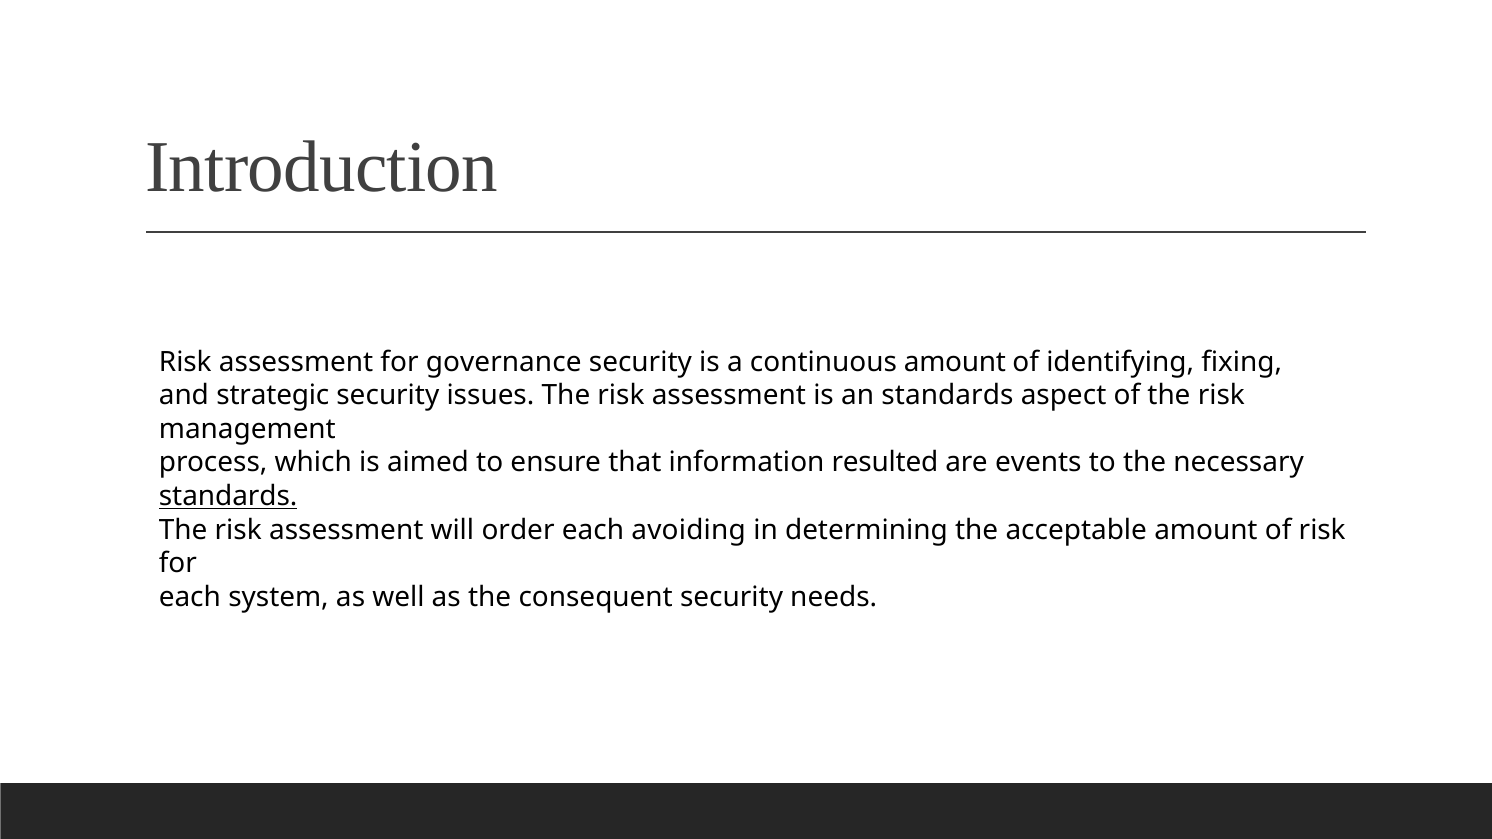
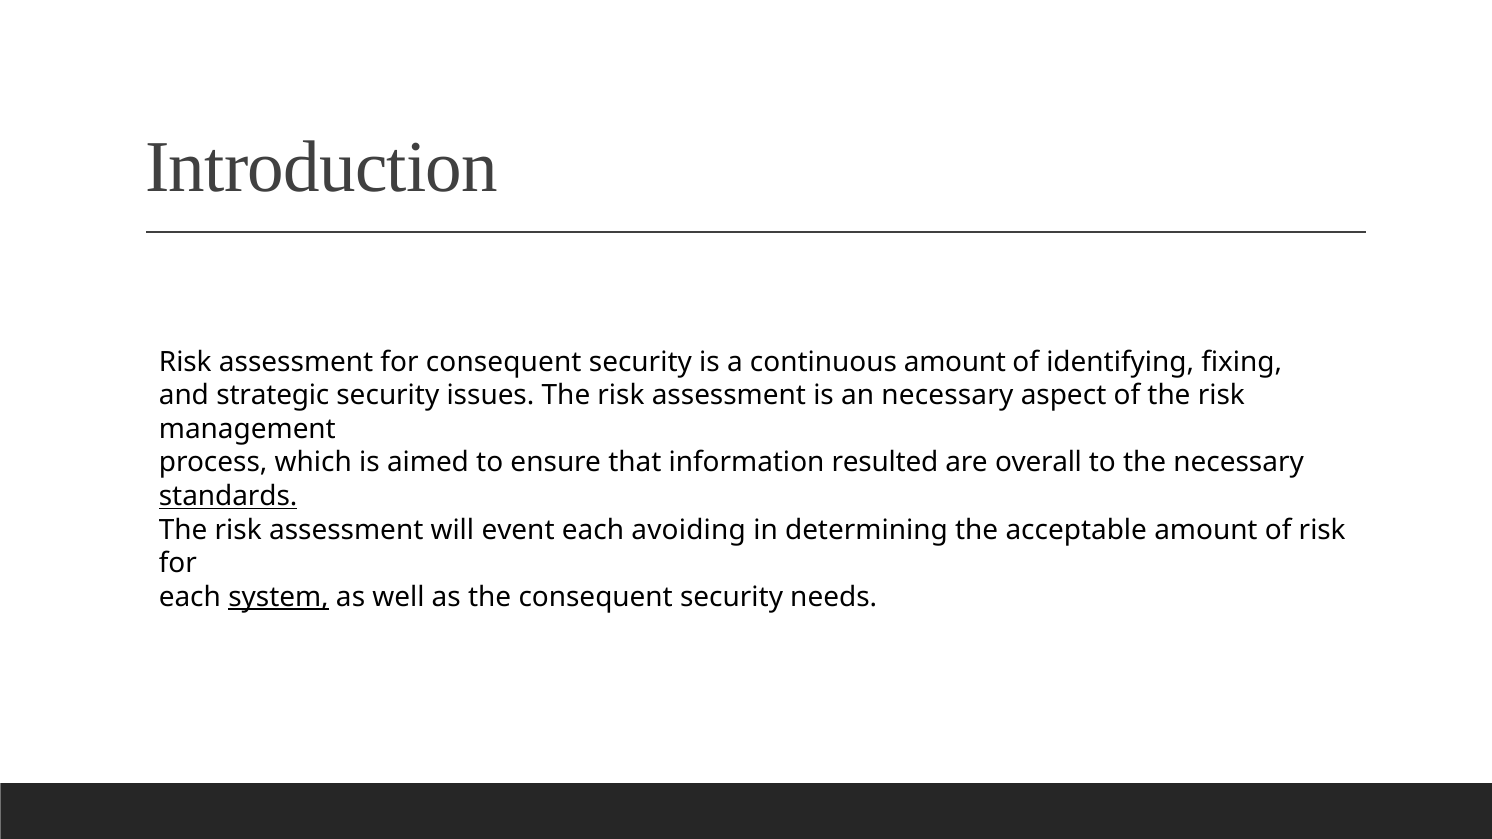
for governance: governance -> consequent (504, 362)
an standards: standards -> necessary (947, 396)
events: events -> overall (1038, 463)
order: order -> event (518, 530)
system underline: none -> present (278, 597)
